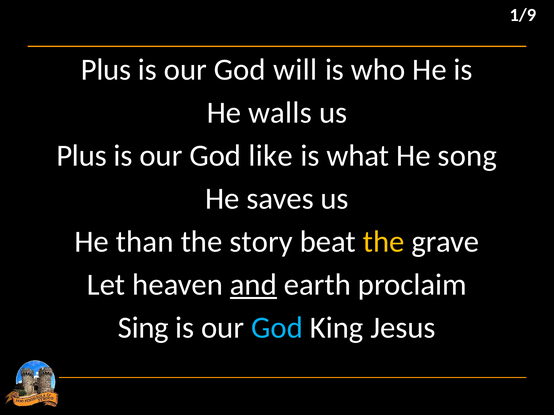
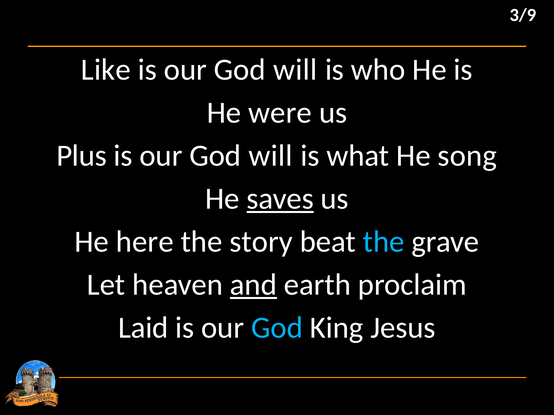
1/9: 1/9 -> 3/9 (523, 15)
Plus: Plus -> Like (106, 70)
walls: walls -> were (280, 113)
like: like -> will (271, 156)
saves underline: none -> present (280, 199)
than: than -> here (145, 242)
the colour: yellow -> light blue (384, 242)
Sing: Sing -> Laid (143, 328)
